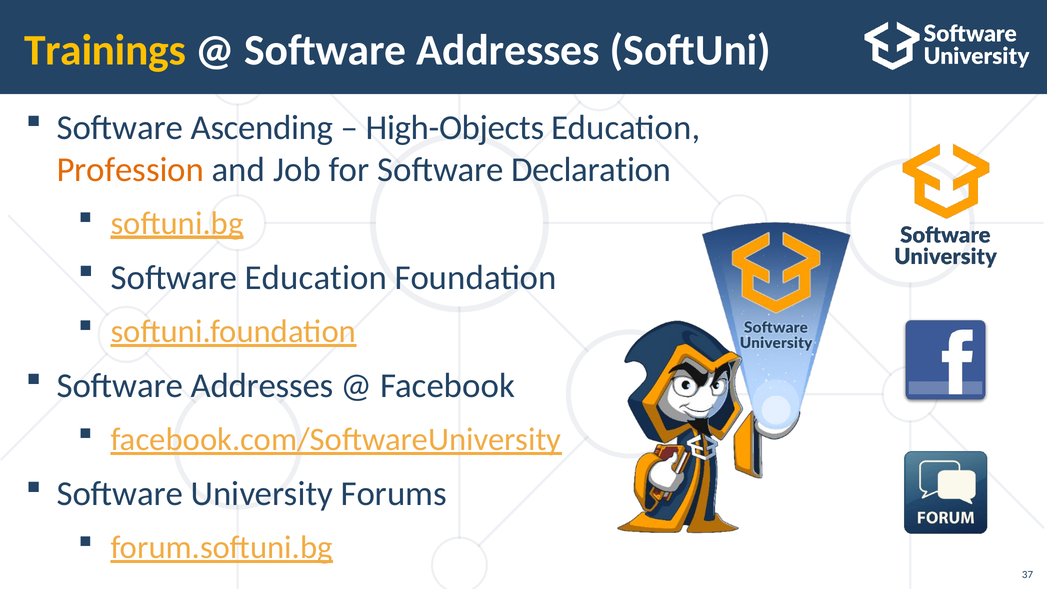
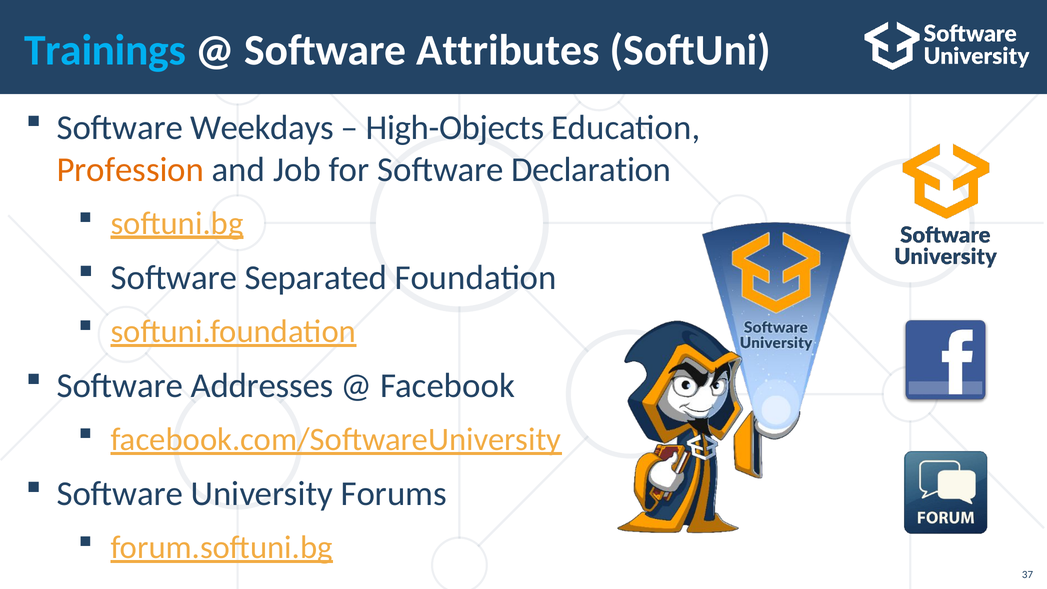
Trainings colour: yellow -> light blue (105, 50)
Addresses: Addresses -> Attributes (508, 50)
Ascending: Ascending -> Weekdays (262, 128)
Software Education: Education -> Separated (316, 278)
